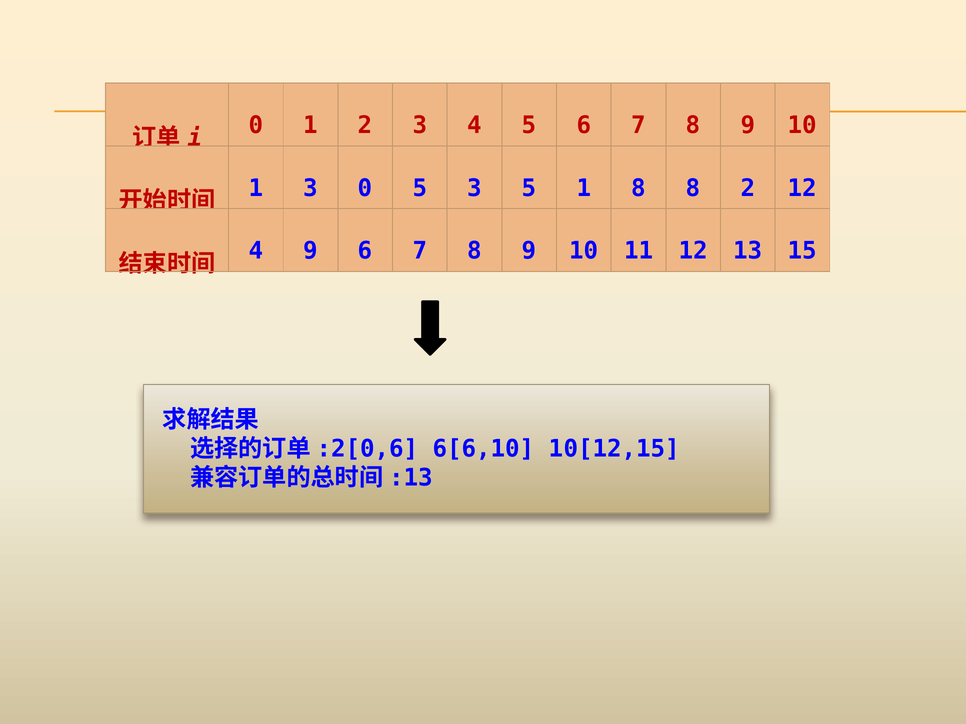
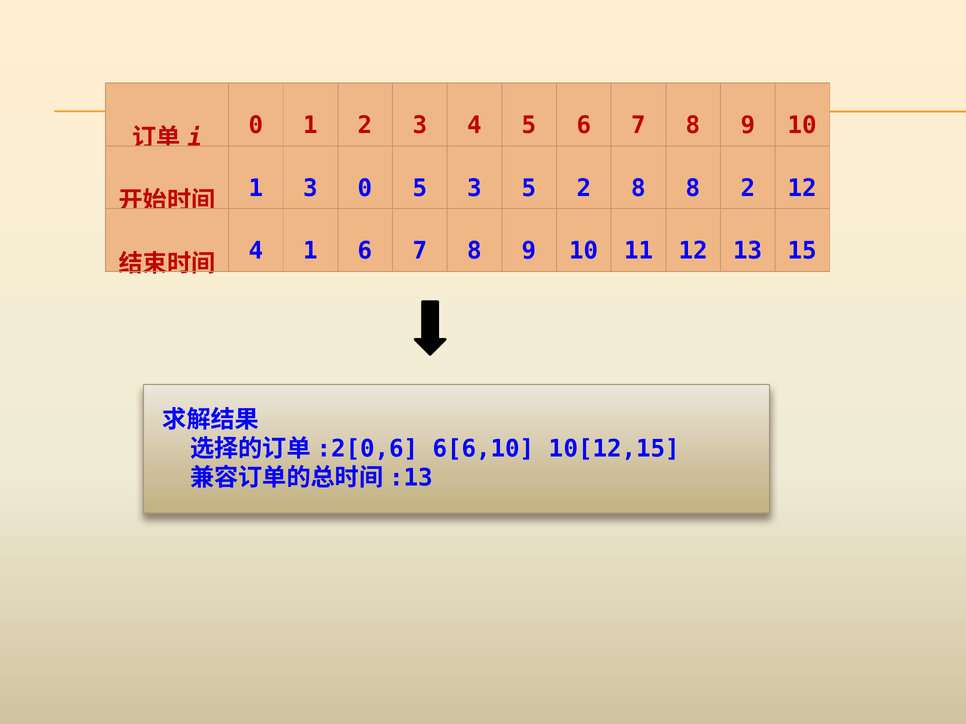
5 1: 1 -> 2 (584, 188)
4 9: 9 -> 1 (311, 251)
